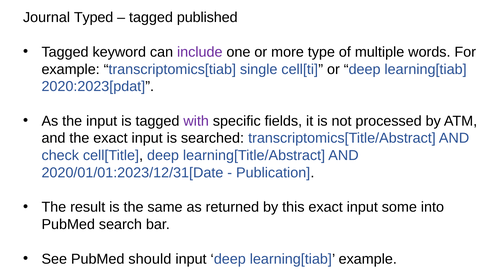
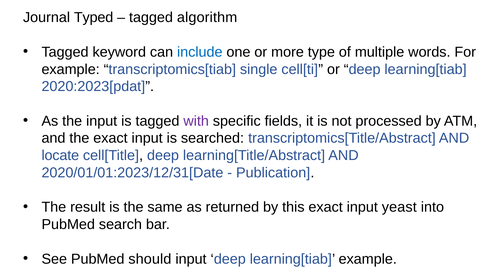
published: published -> algorithm (207, 18)
include colour: purple -> blue (200, 52)
check: check -> locate (60, 156)
some: some -> yeast (399, 207)
